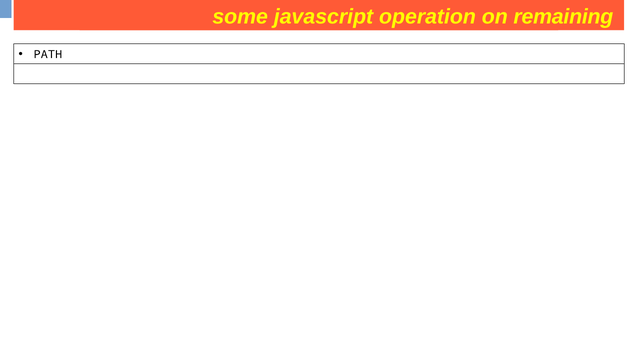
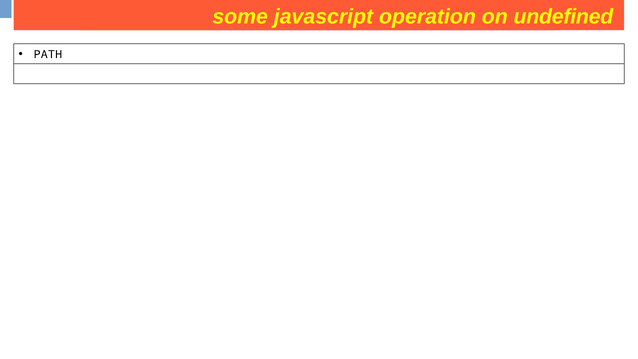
remaining: remaining -> undefined (563, 17)
